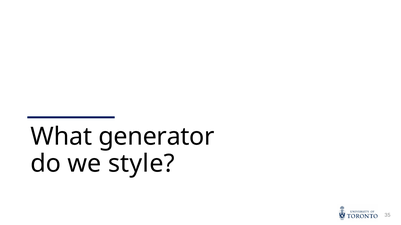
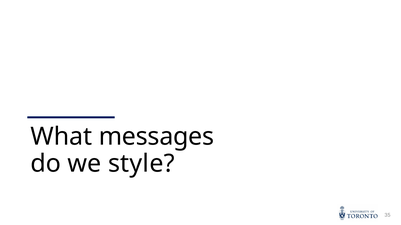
generator: generator -> messages (156, 137)
